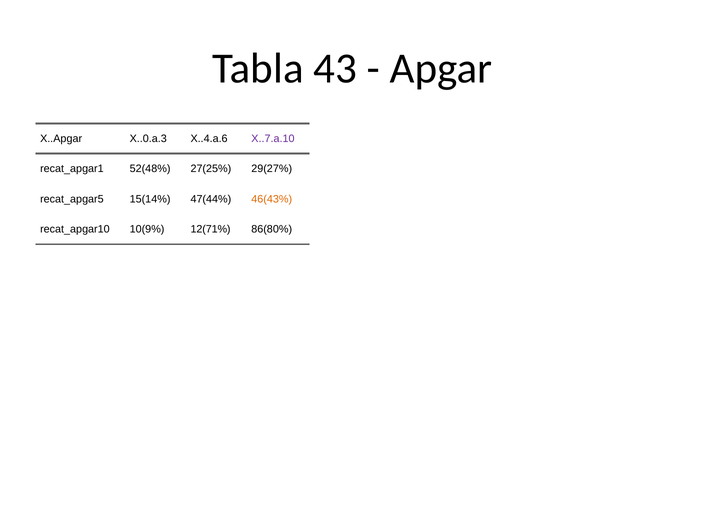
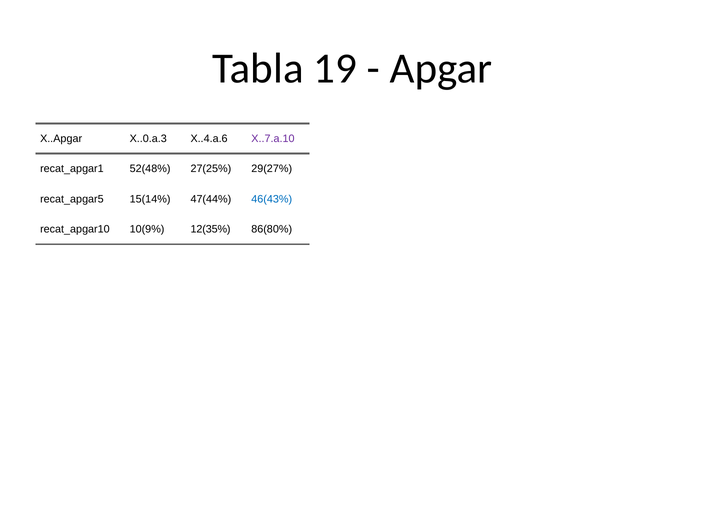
43: 43 -> 19 (335, 68)
46(43% colour: orange -> blue (272, 199)
12(71%: 12(71% -> 12(35% (211, 229)
